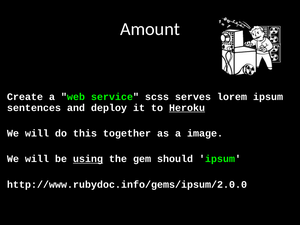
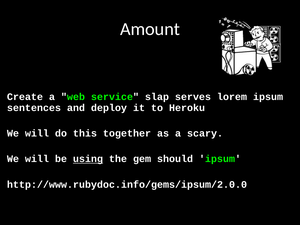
scss: scss -> slap (157, 97)
Heroku underline: present -> none (187, 108)
image: image -> scary (205, 133)
